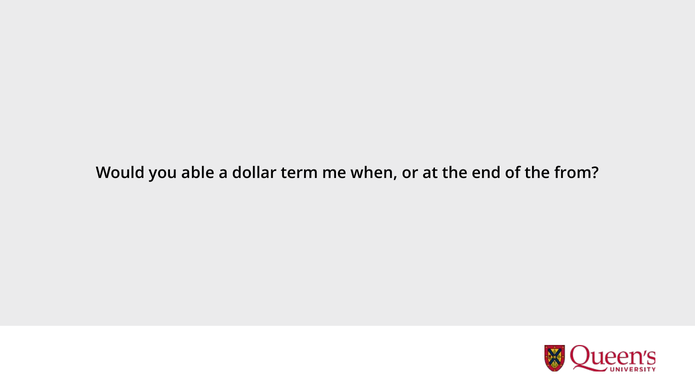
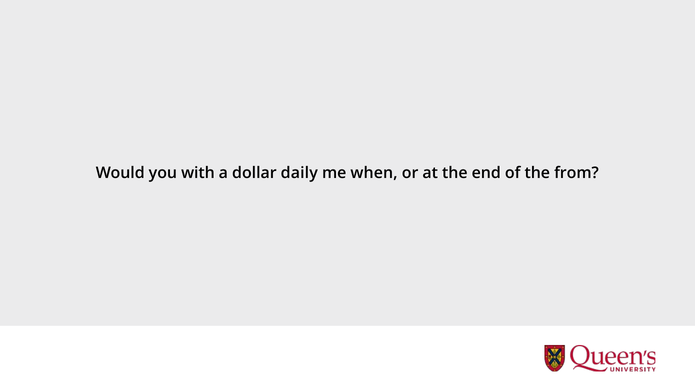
able: able -> with (198, 173)
term: term -> daily (299, 173)
